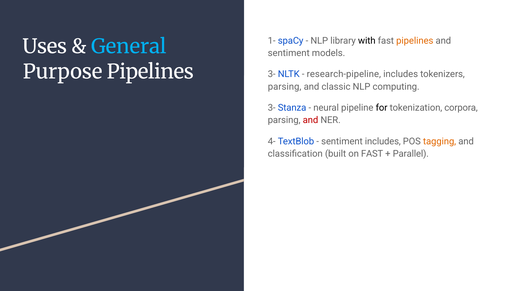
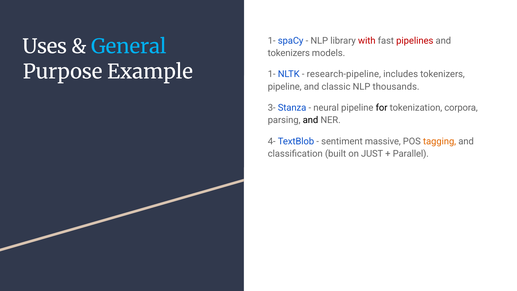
with colour: black -> red (367, 41)
pipelines colour: orange -> red (415, 41)
sentiment: sentiment -> tokenizers (289, 53)
Purpose Pipelines: Pipelines -> Example (150, 72)
3-: 3- -> 1- (272, 74)
parsing: parsing -> pipeline (285, 87)
computing: computing -> thousands (396, 87)
and colour: red -> black (310, 120)
sentiment includes: includes -> massive (383, 141)
on FAST: FAST -> JUST (372, 154)
